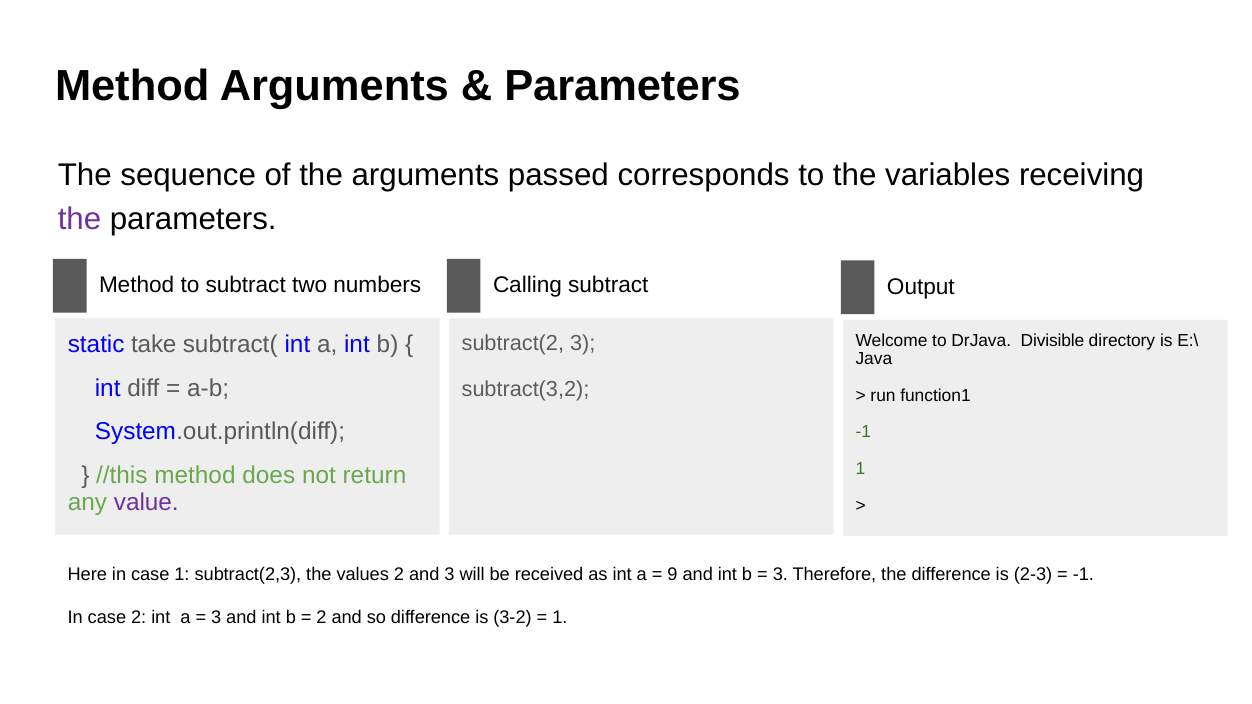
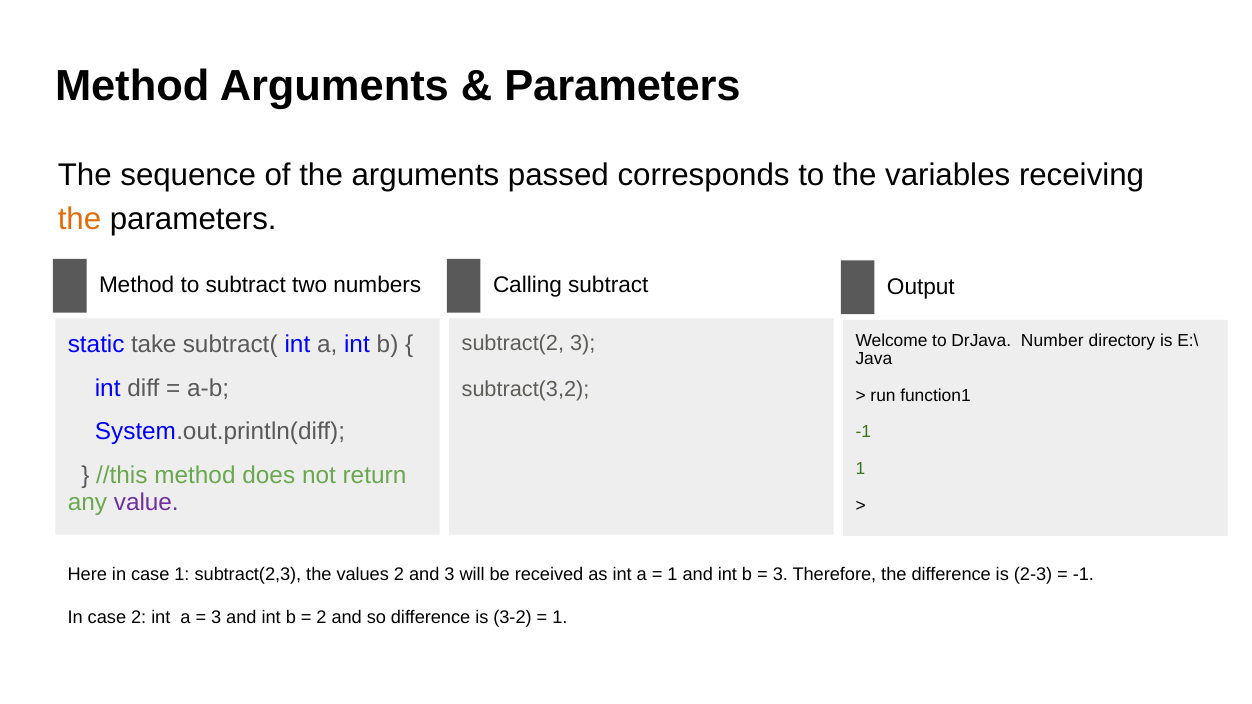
the colour: purple -> orange (80, 219)
Divisible: Divisible -> Number (1052, 341)
9: 9 -> 1 (672, 575)
